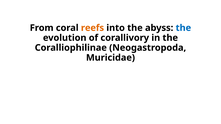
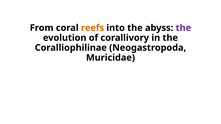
the colour: blue -> purple (183, 28)
